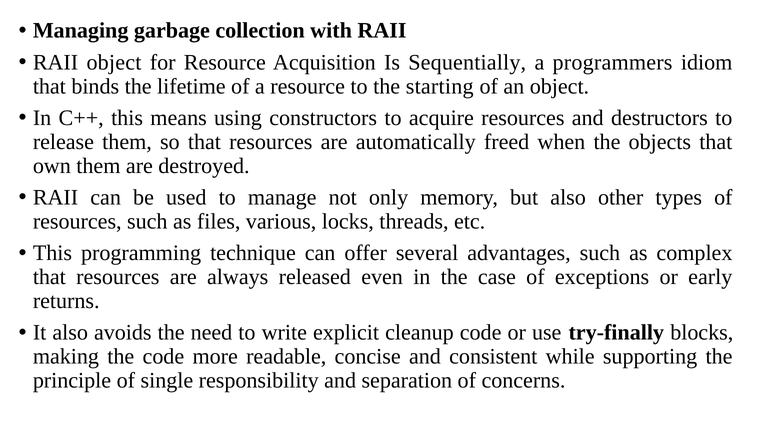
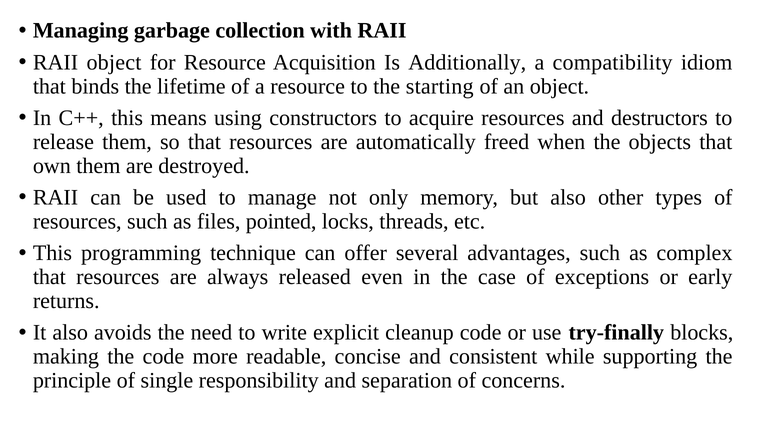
Sequentially: Sequentially -> Additionally (467, 63)
programmers: programmers -> compatibility (613, 63)
various: various -> pointed (281, 222)
